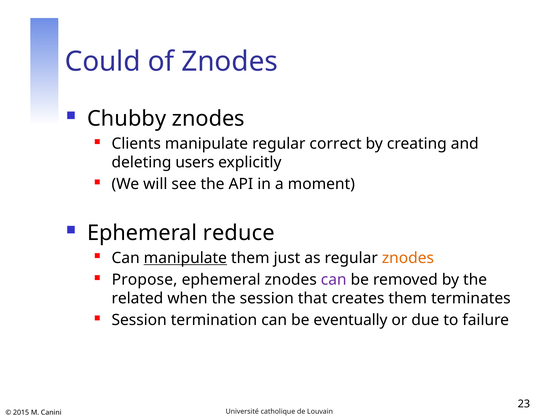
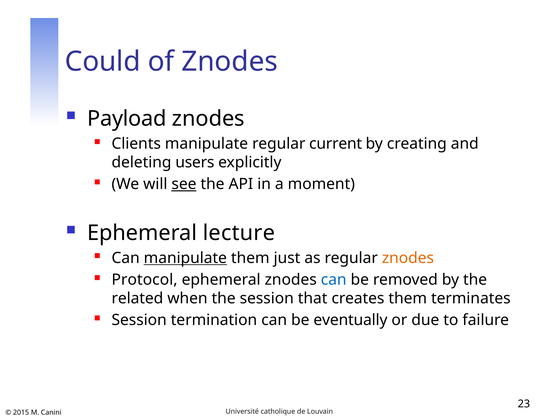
Chubby: Chubby -> Payload (127, 119)
correct: correct -> current (336, 144)
see underline: none -> present (184, 184)
reduce: reduce -> lecture (239, 233)
Propose: Propose -> Protocol (145, 280)
can colour: purple -> blue (334, 280)
